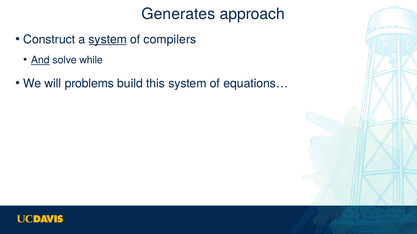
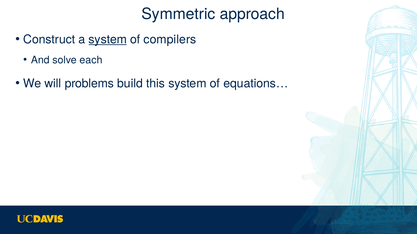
Generates: Generates -> Symmetric (178, 14)
And underline: present -> none (40, 60)
while: while -> each (91, 60)
